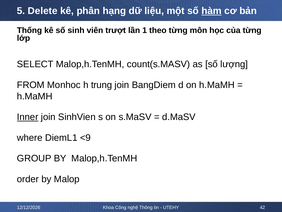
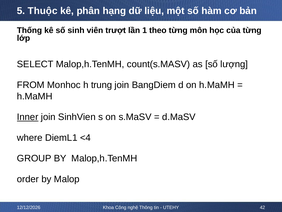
Delete: Delete -> Thuộc (43, 11)
hàm underline: present -> none (212, 11)
<9: <9 -> <4 (85, 137)
